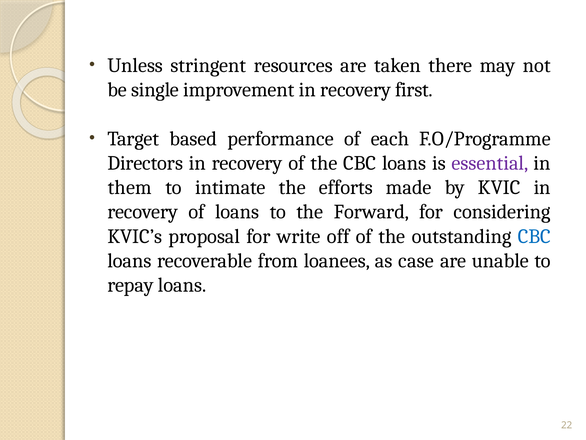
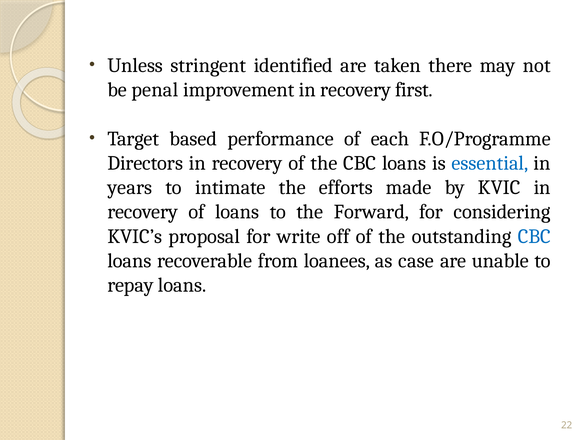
resources: resources -> identified (293, 65)
single: single -> penal (155, 90)
essential colour: purple -> blue (490, 163)
them: them -> years (130, 187)
